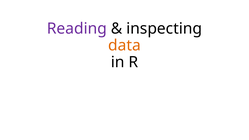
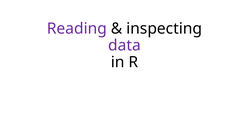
data colour: orange -> purple (124, 45)
